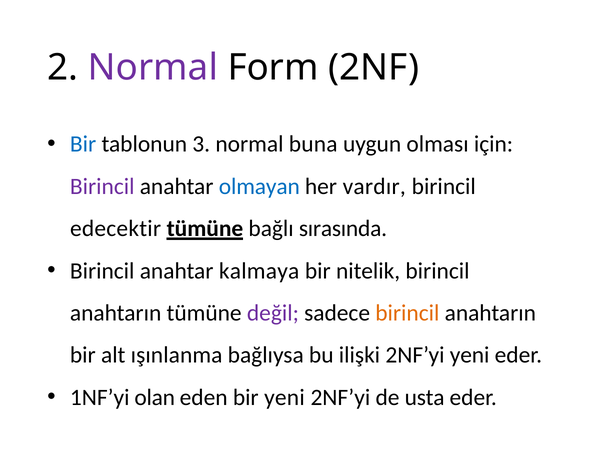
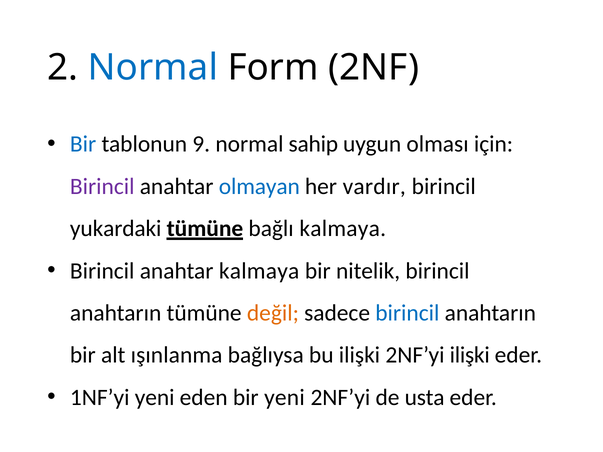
Normal colour: purple -> blue (153, 68)
3: 3 -> 9 (201, 144)
buna: buna -> sahip (313, 144)
edecektir: edecektir -> yukardaki (116, 229)
bağlı sırasında: sırasında -> kalmaya (343, 229)
değil colour: purple -> orange (273, 313)
birincil colour: orange -> blue (407, 313)
2NF’yi yeni: yeni -> ilişki (470, 355)
1NF’yi olan: olan -> yeni (155, 398)
